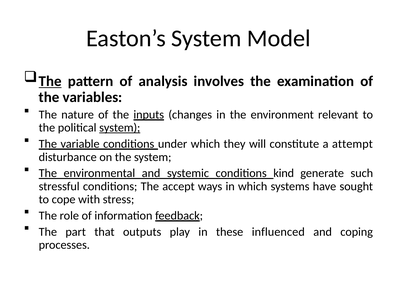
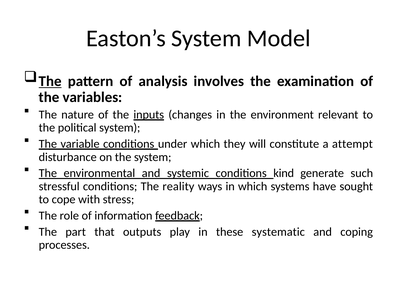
system underline: present -> none (120, 128)
accept: accept -> reality (178, 187)
influenced: influenced -> systematic (278, 232)
